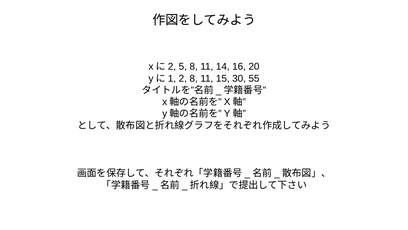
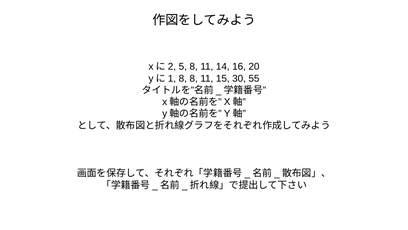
2: 2 -> 8 (183, 78)
